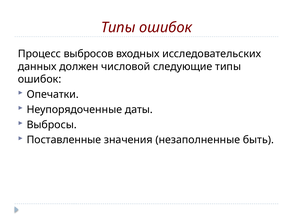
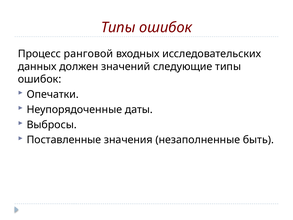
выбросов: выбросов -> ранговой (88, 54)
числовой: числовой -> значений (126, 66)
